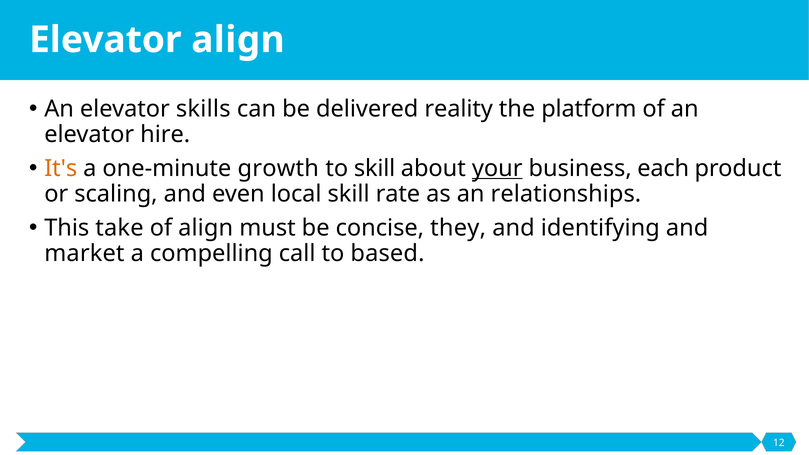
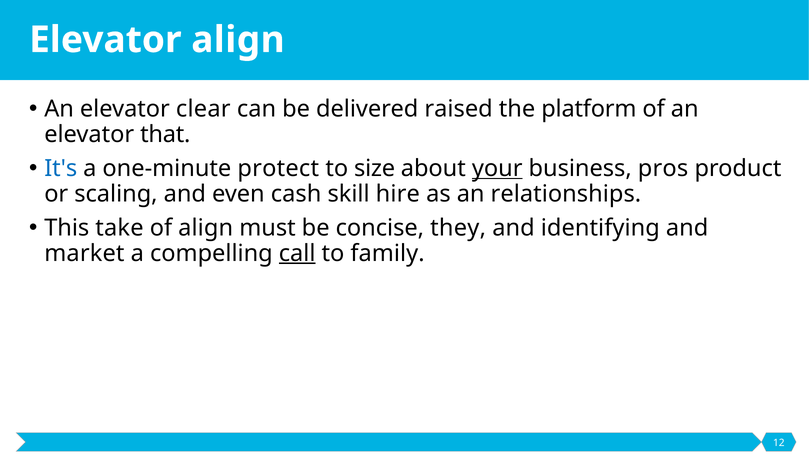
skills: skills -> clear (203, 109)
reality: reality -> raised (459, 109)
hire: hire -> that (165, 134)
It's colour: orange -> blue (61, 168)
growth: growth -> protect (278, 168)
to skill: skill -> size (375, 168)
each: each -> pros (663, 168)
local: local -> cash (296, 194)
rate: rate -> hire (398, 194)
call underline: none -> present (297, 253)
based: based -> family (388, 253)
